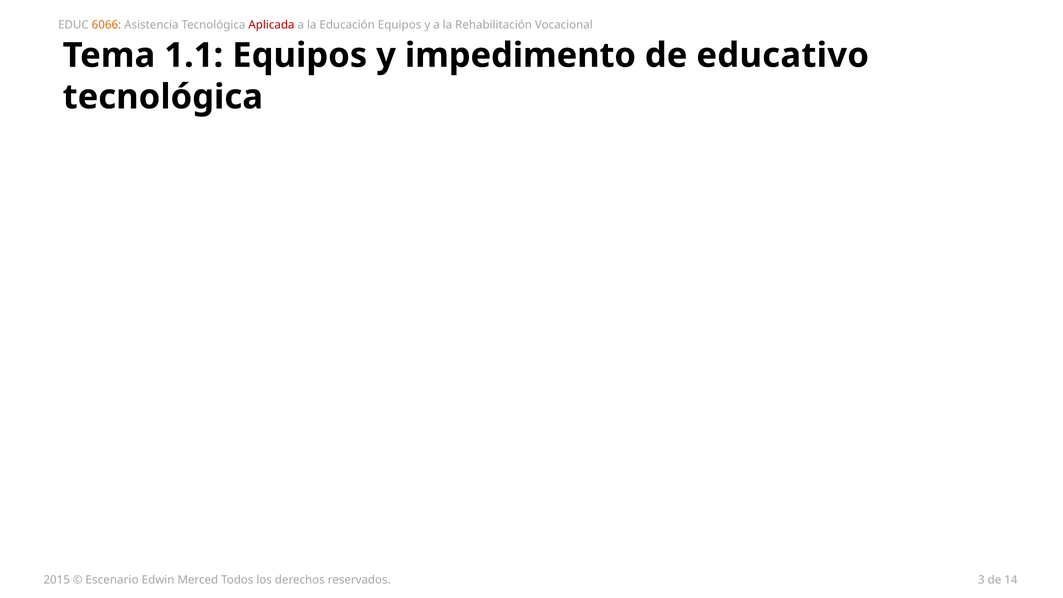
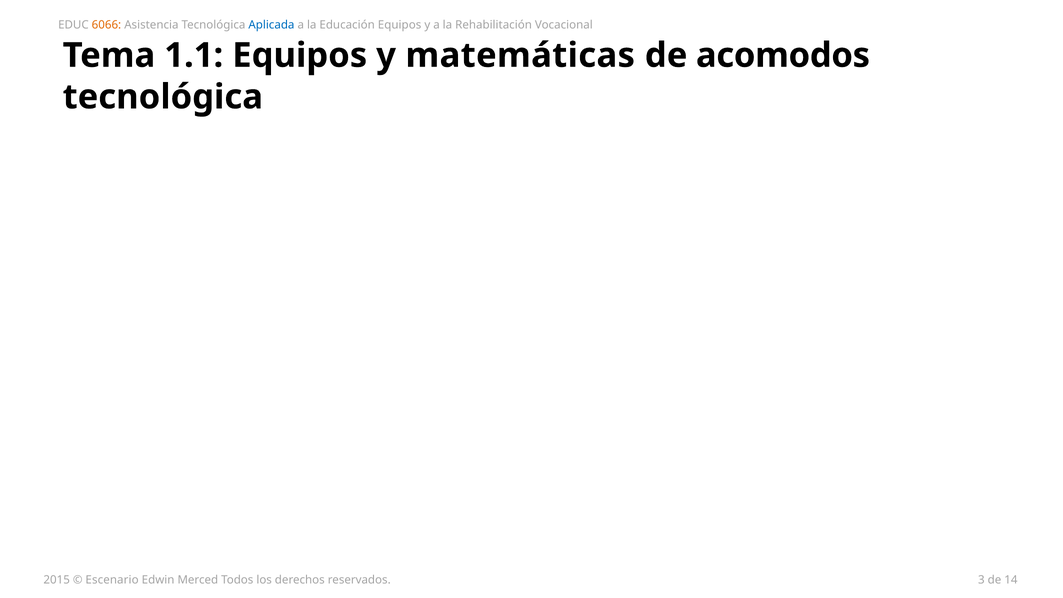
Aplicada colour: red -> blue (271, 25)
impedimento: impedimento -> matemáticas (520, 55)
educativo: educativo -> acomodos (783, 55)
